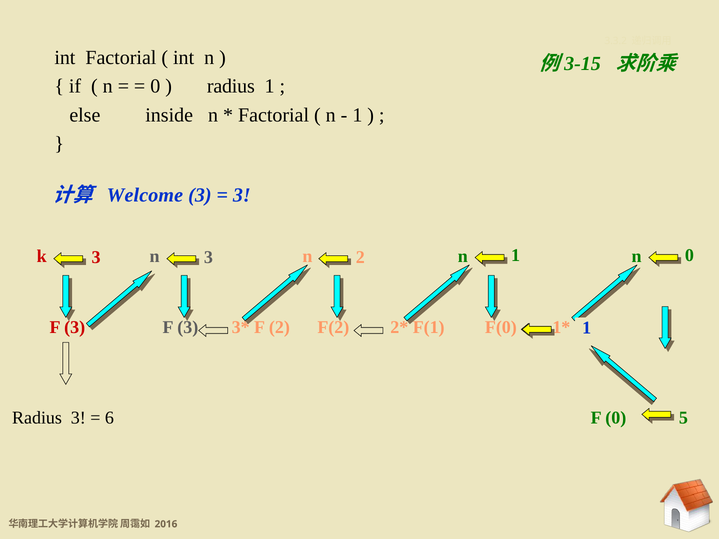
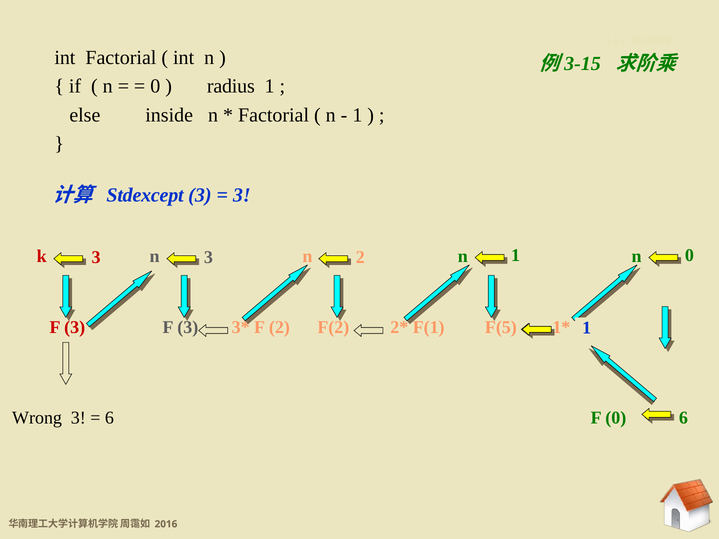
Welcome: Welcome -> Stdexcept (145, 195)
F(0: F(0 -> F(5 (501, 327)
Radius: Radius -> Wrong (37, 418)
0 5: 5 -> 6 (683, 418)
